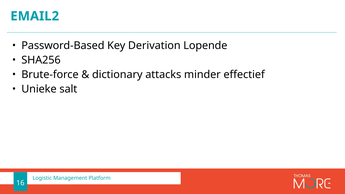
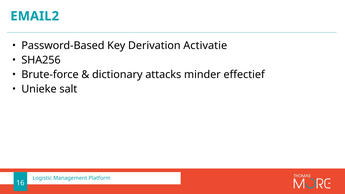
Lopende: Lopende -> Activatie (205, 45)
